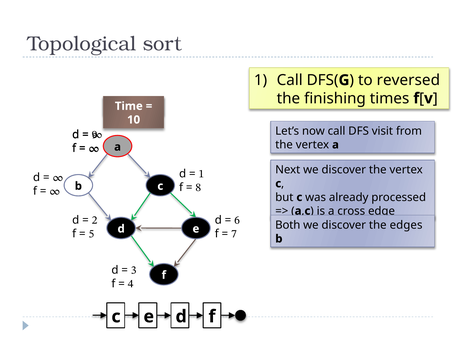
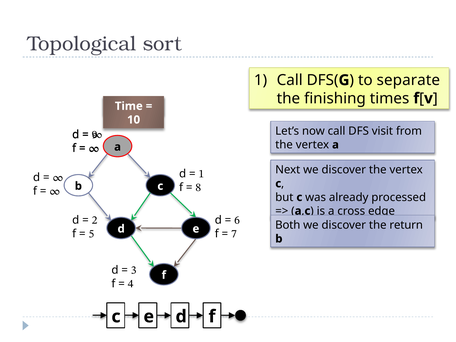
reversed: reversed -> separate (408, 80)
edges: edges -> return (406, 225)
